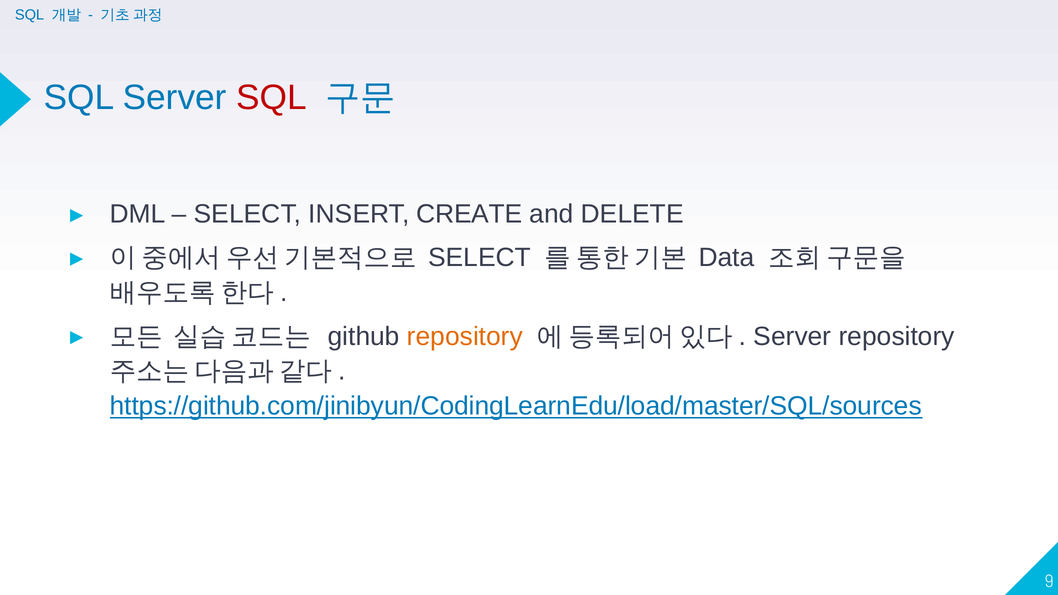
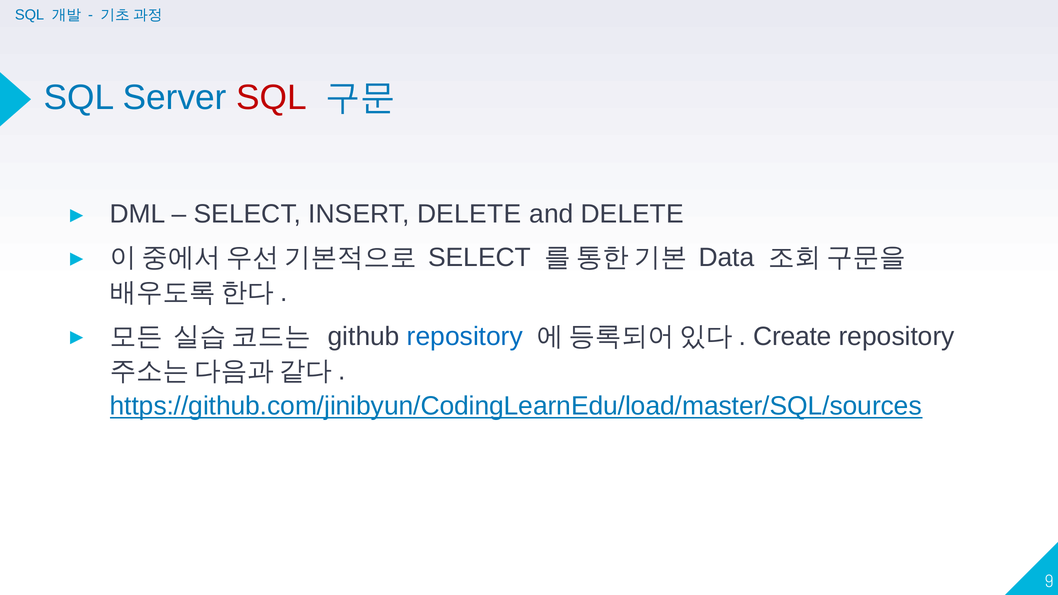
INSERT CREATE: CREATE -> DELETE (469, 214)
repository colour: orange -> blue (465, 336)
Server: Server -> Create (792, 336)
